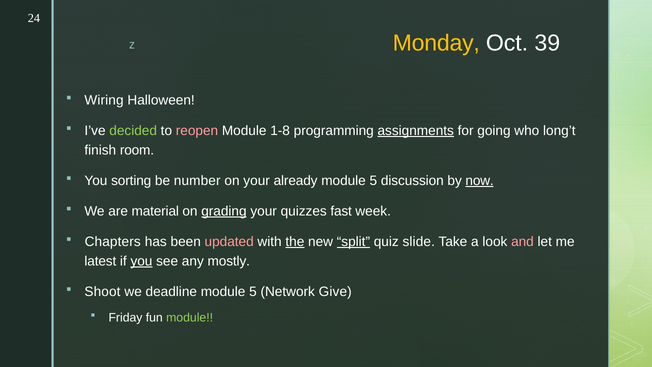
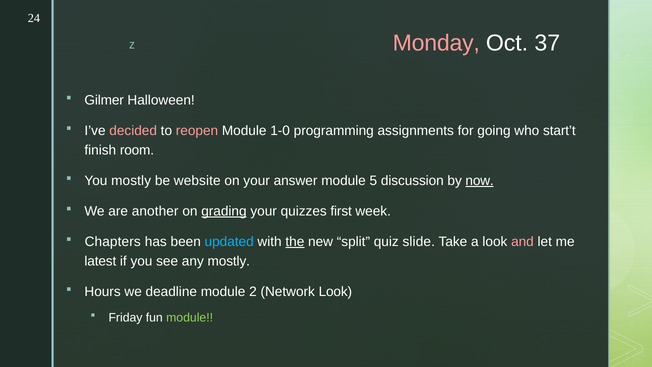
Monday colour: yellow -> pink (436, 43)
39: 39 -> 37 (547, 43)
Wiring: Wiring -> Gilmer (104, 100)
decided colour: light green -> pink (133, 131)
1-8: 1-8 -> 1-0 (280, 131)
assignments underline: present -> none (416, 131)
long’t: long’t -> start’t (559, 131)
You sorting: sorting -> mostly (131, 181)
number: number -> website (197, 181)
already: already -> answer (296, 181)
material: material -> another (155, 211)
fast: fast -> first (341, 211)
updated colour: pink -> light blue (229, 242)
split underline: present -> none (353, 242)
you underline: present -> none (141, 261)
Shoot: Shoot -> Hours (103, 292)
5: 5 -> 2 (253, 292)
Network Give: Give -> Look (335, 292)
